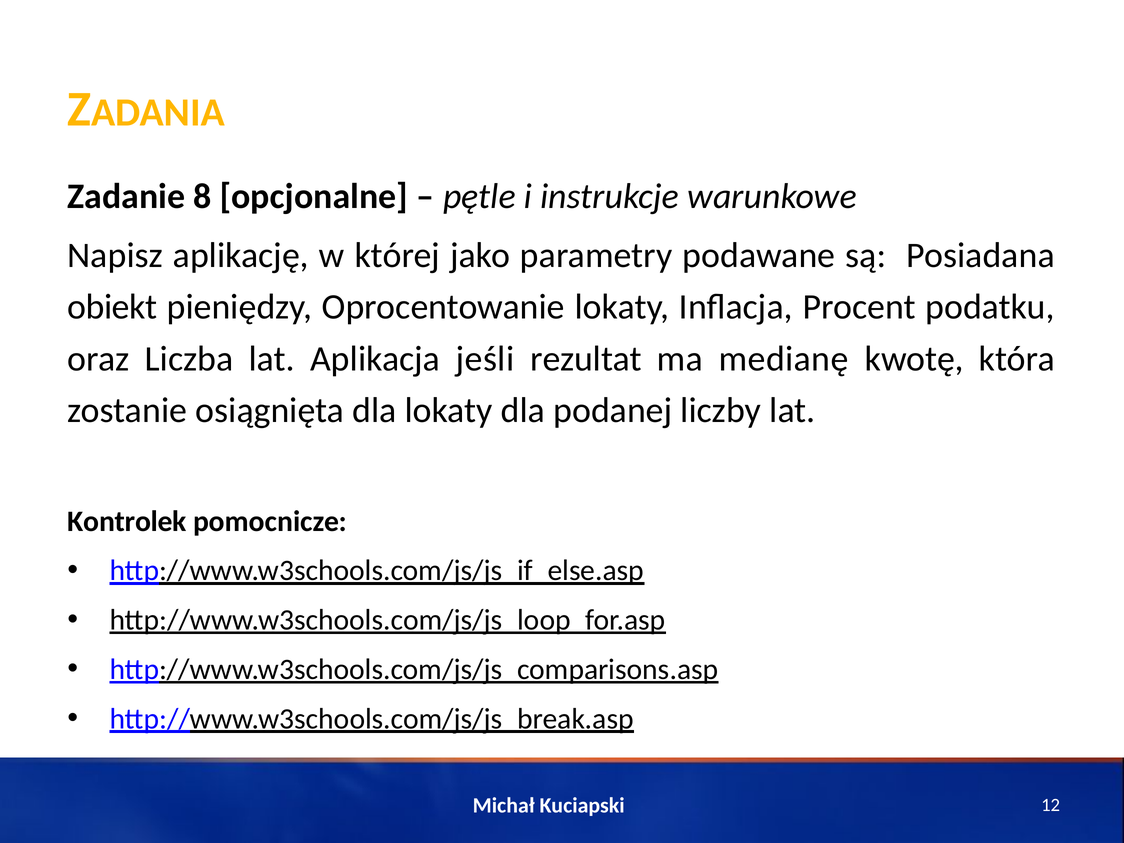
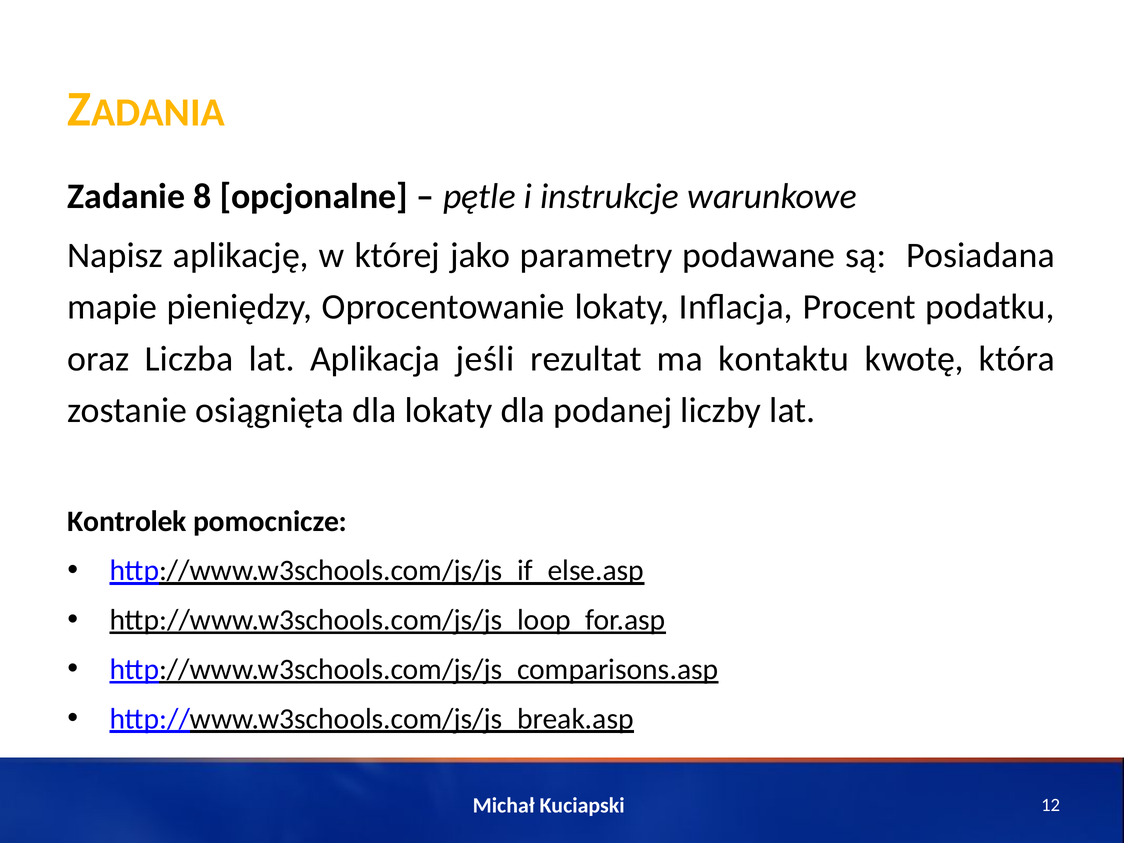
obiekt: obiekt -> mapie (112, 307)
medianę: medianę -> kontaktu (784, 359)
